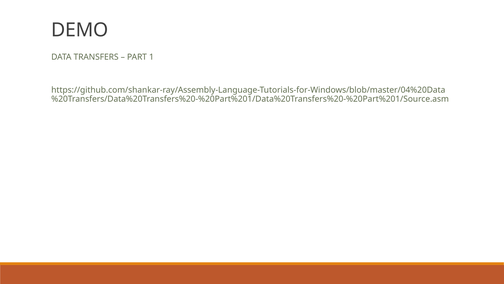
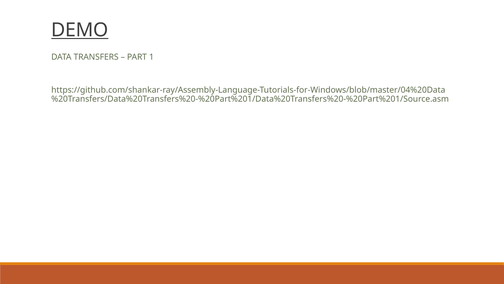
DEMO underline: none -> present (80, 30)
